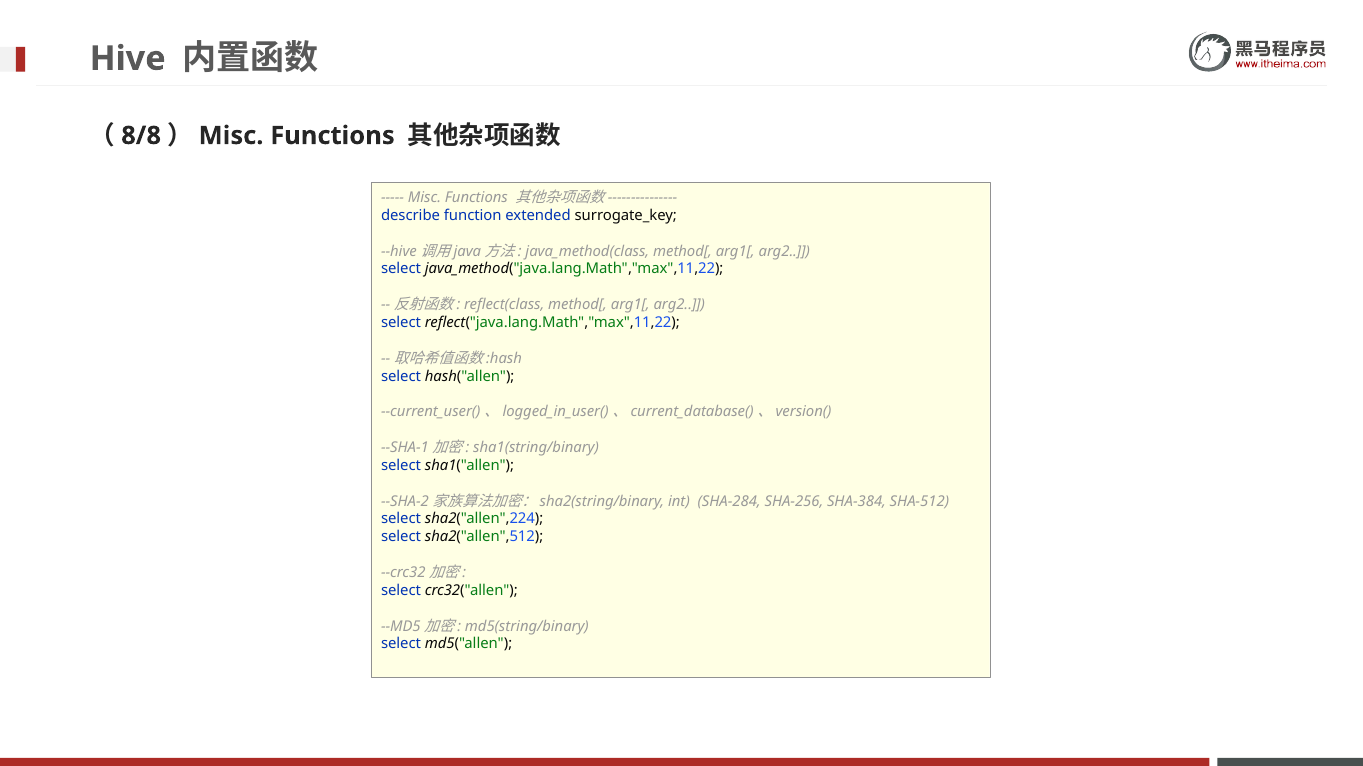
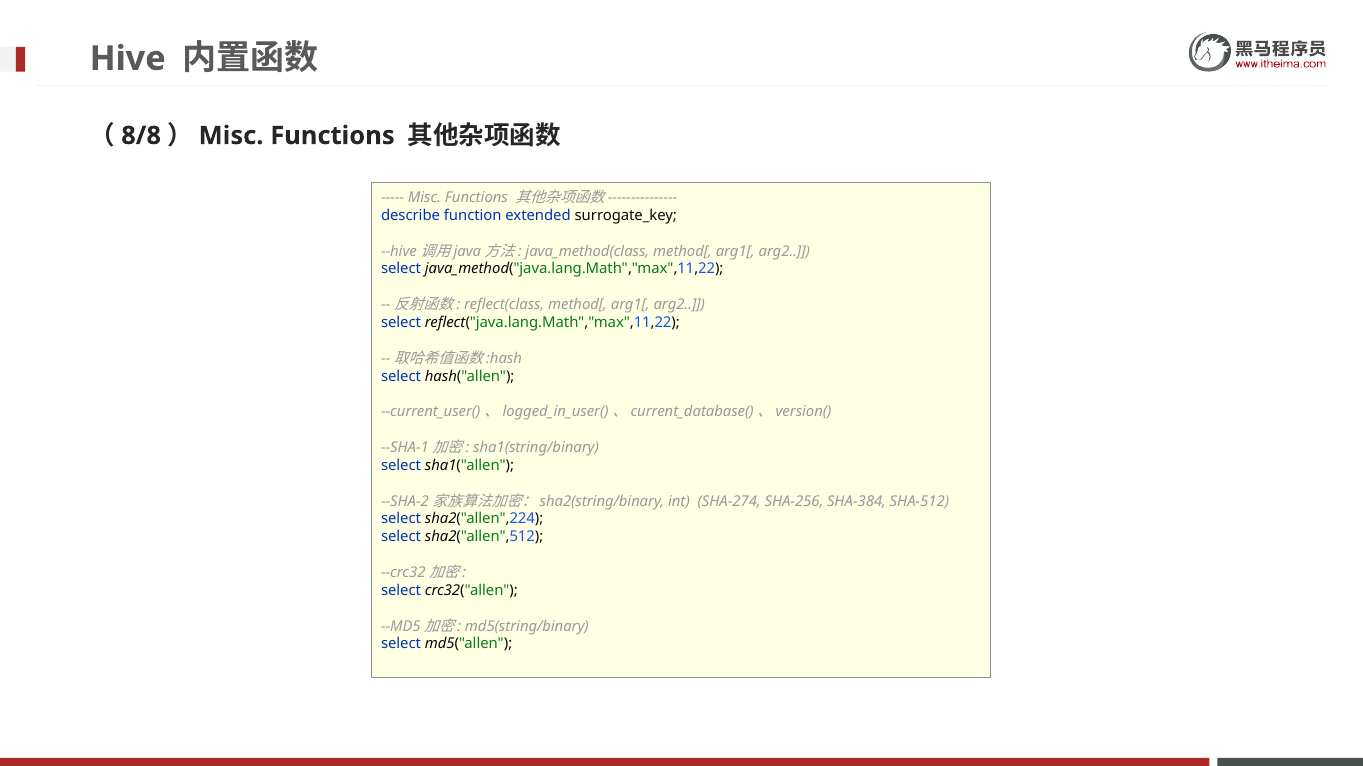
SHA-284: SHA-284 -> SHA-274 (729, 502)
